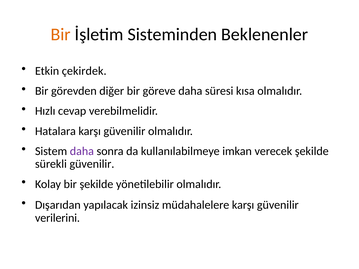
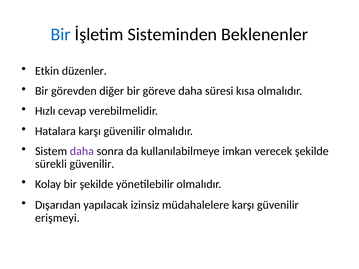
Bir colour: orange -> blue (61, 34)
çekirdek: çekirdek -> düzenler (84, 71)
verilerini: verilerini -> erişmeyi (57, 218)
